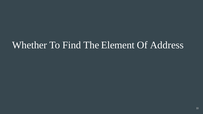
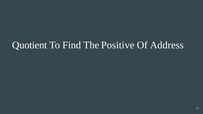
Whether: Whether -> Quotient (30, 45)
Element: Element -> Positive (118, 45)
